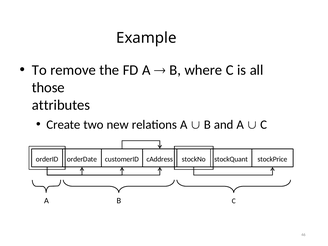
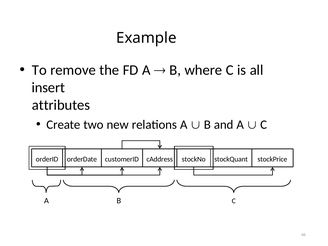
those: those -> insert (48, 88)
